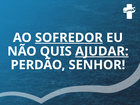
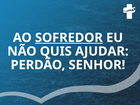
AJUDAR underline: present -> none (102, 51)
